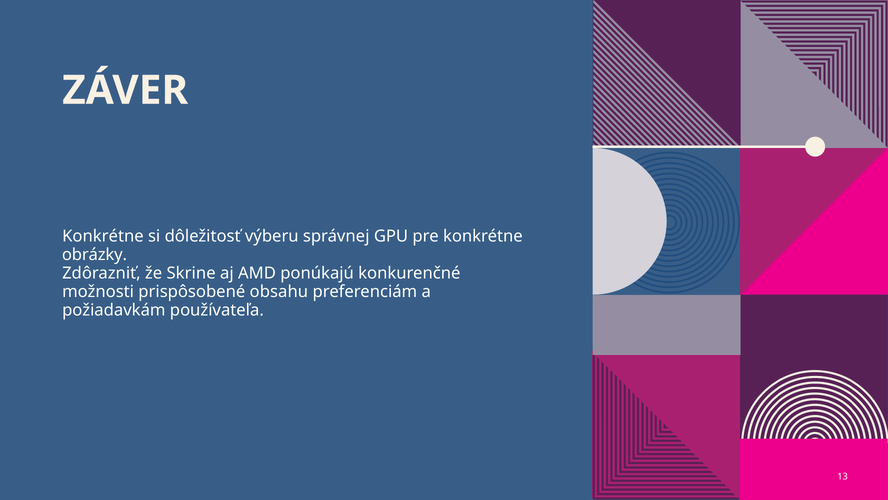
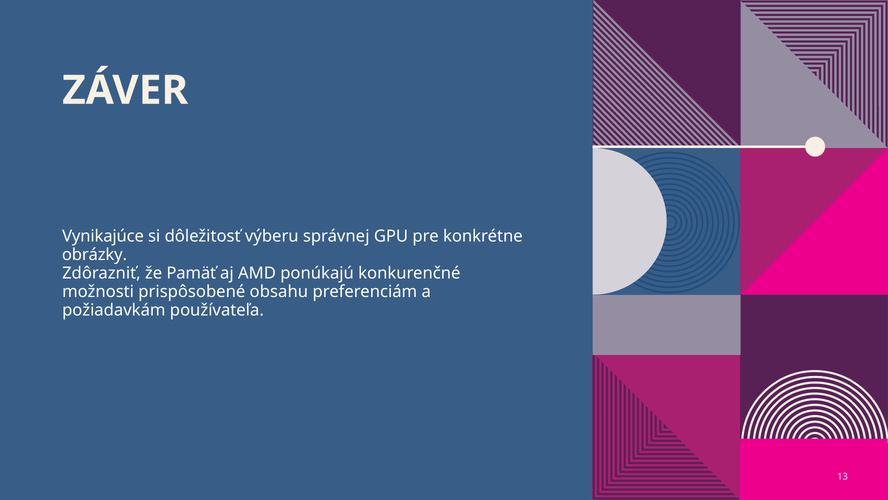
Konkrétne: Konkrétne -> Vynikajúce (103, 236)
Skrine: Skrine -> Pamäť (191, 273)
